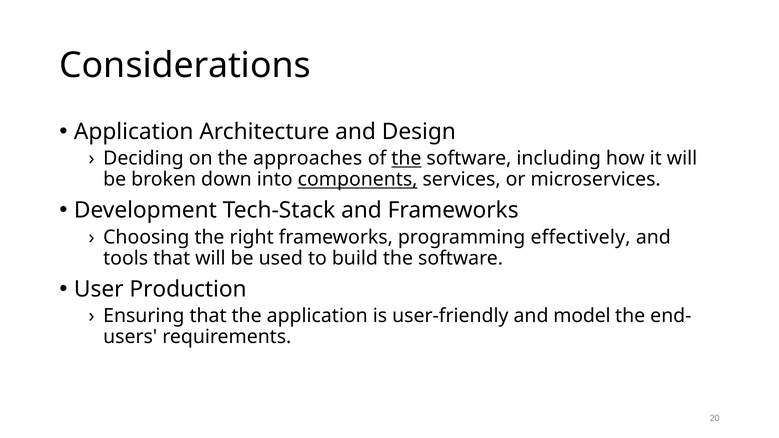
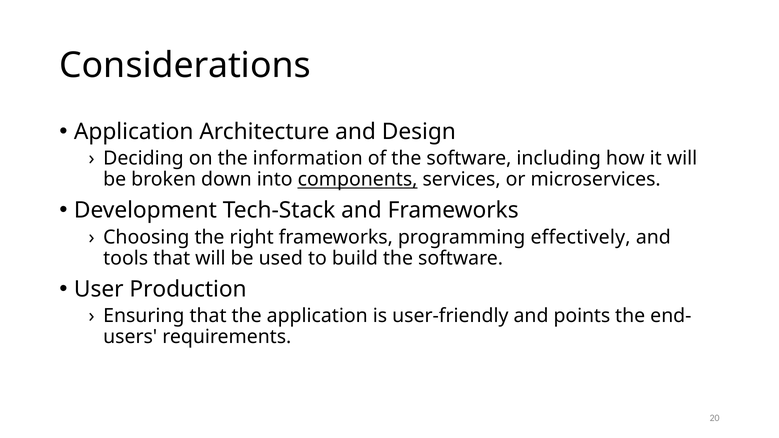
approaches: approaches -> information (308, 159)
the underline: present -> none (406, 159)
model: model -> points (582, 316)
